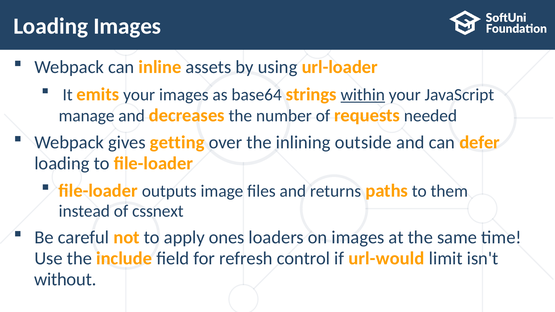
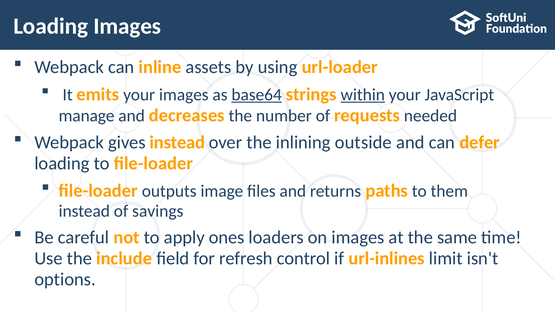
base64 underline: none -> present (257, 95)
gives getting: getting -> instead (177, 143)
cssnext: cssnext -> savings (158, 211)
url-would: url-would -> url-inlines (387, 259)
without: without -> options (65, 280)
